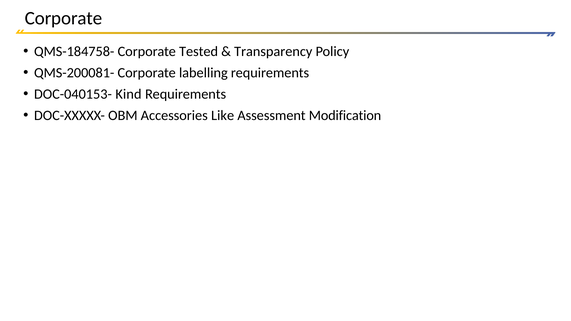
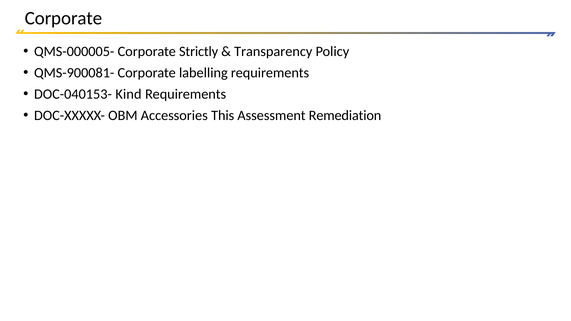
QMS-184758-: QMS-184758- -> QMS-000005- (74, 51)
Tested: Tested -> Strictly (199, 51)
QMS-200081-: QMS-200081- -> QMS-900081- (74, 73)
Like: Like -> This (223, 116)
Modification: Modification -> Remediation (345, 116)
